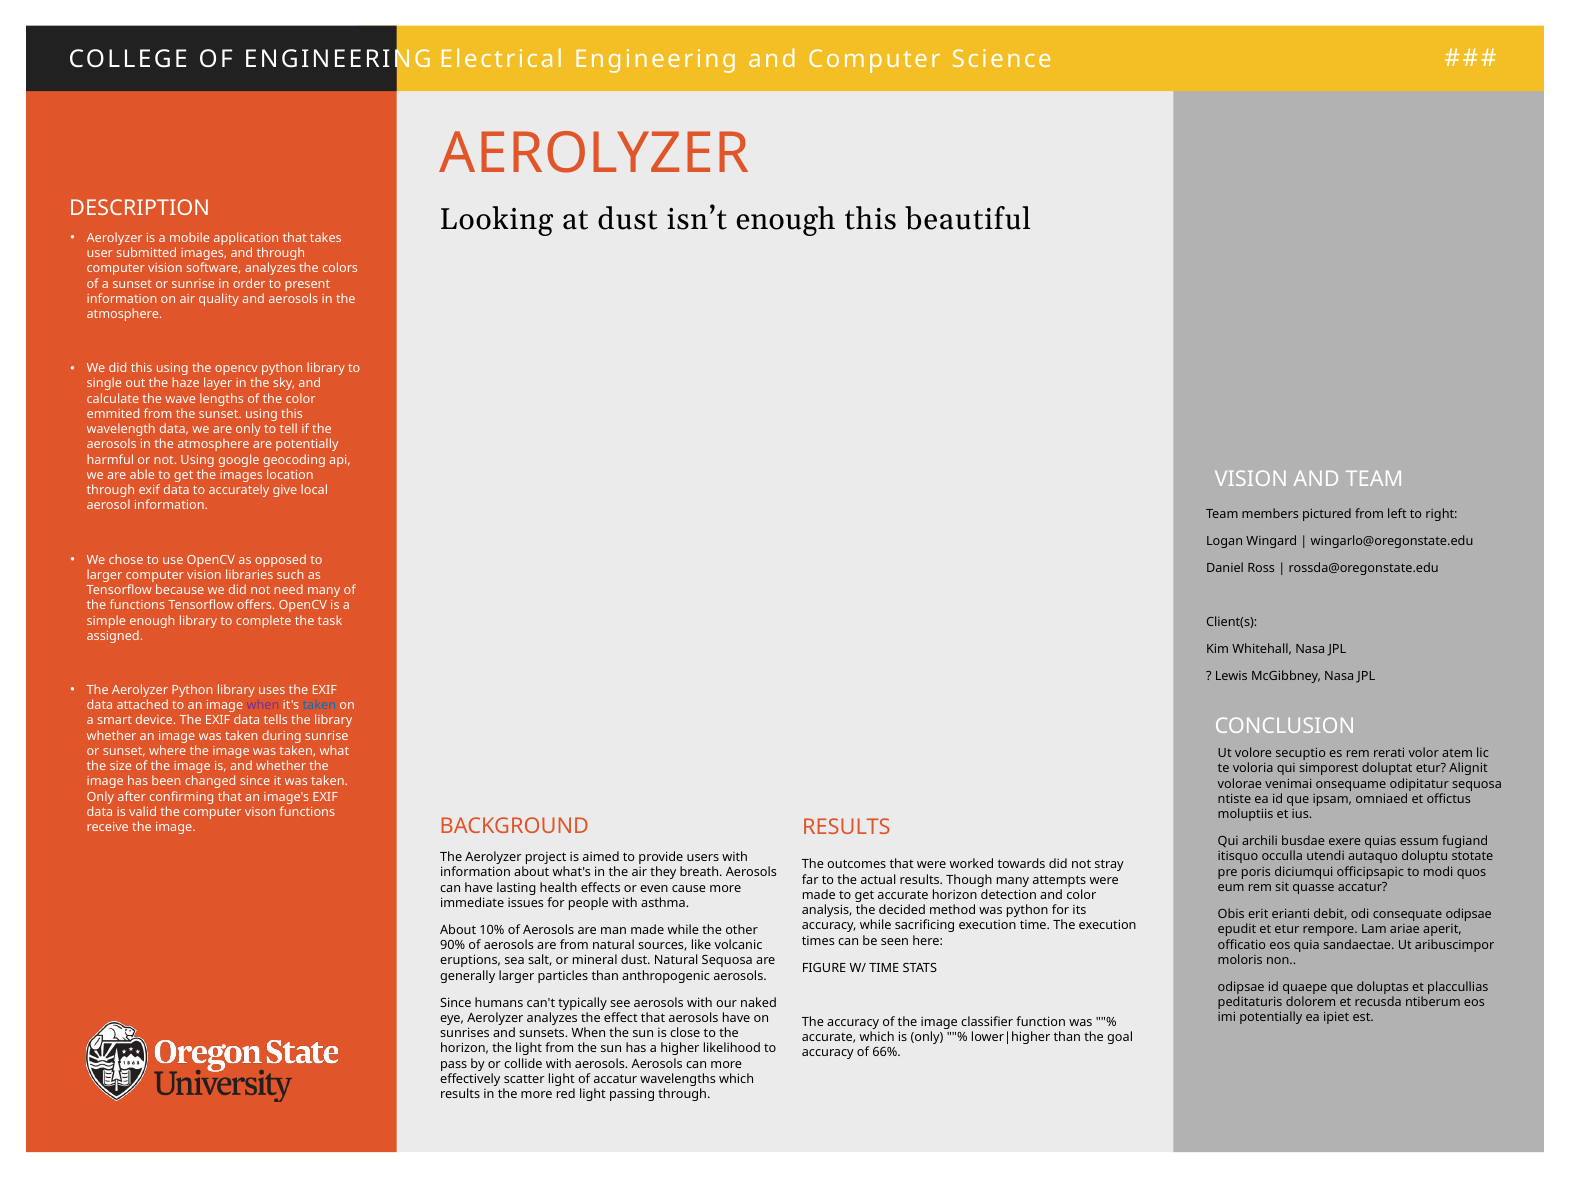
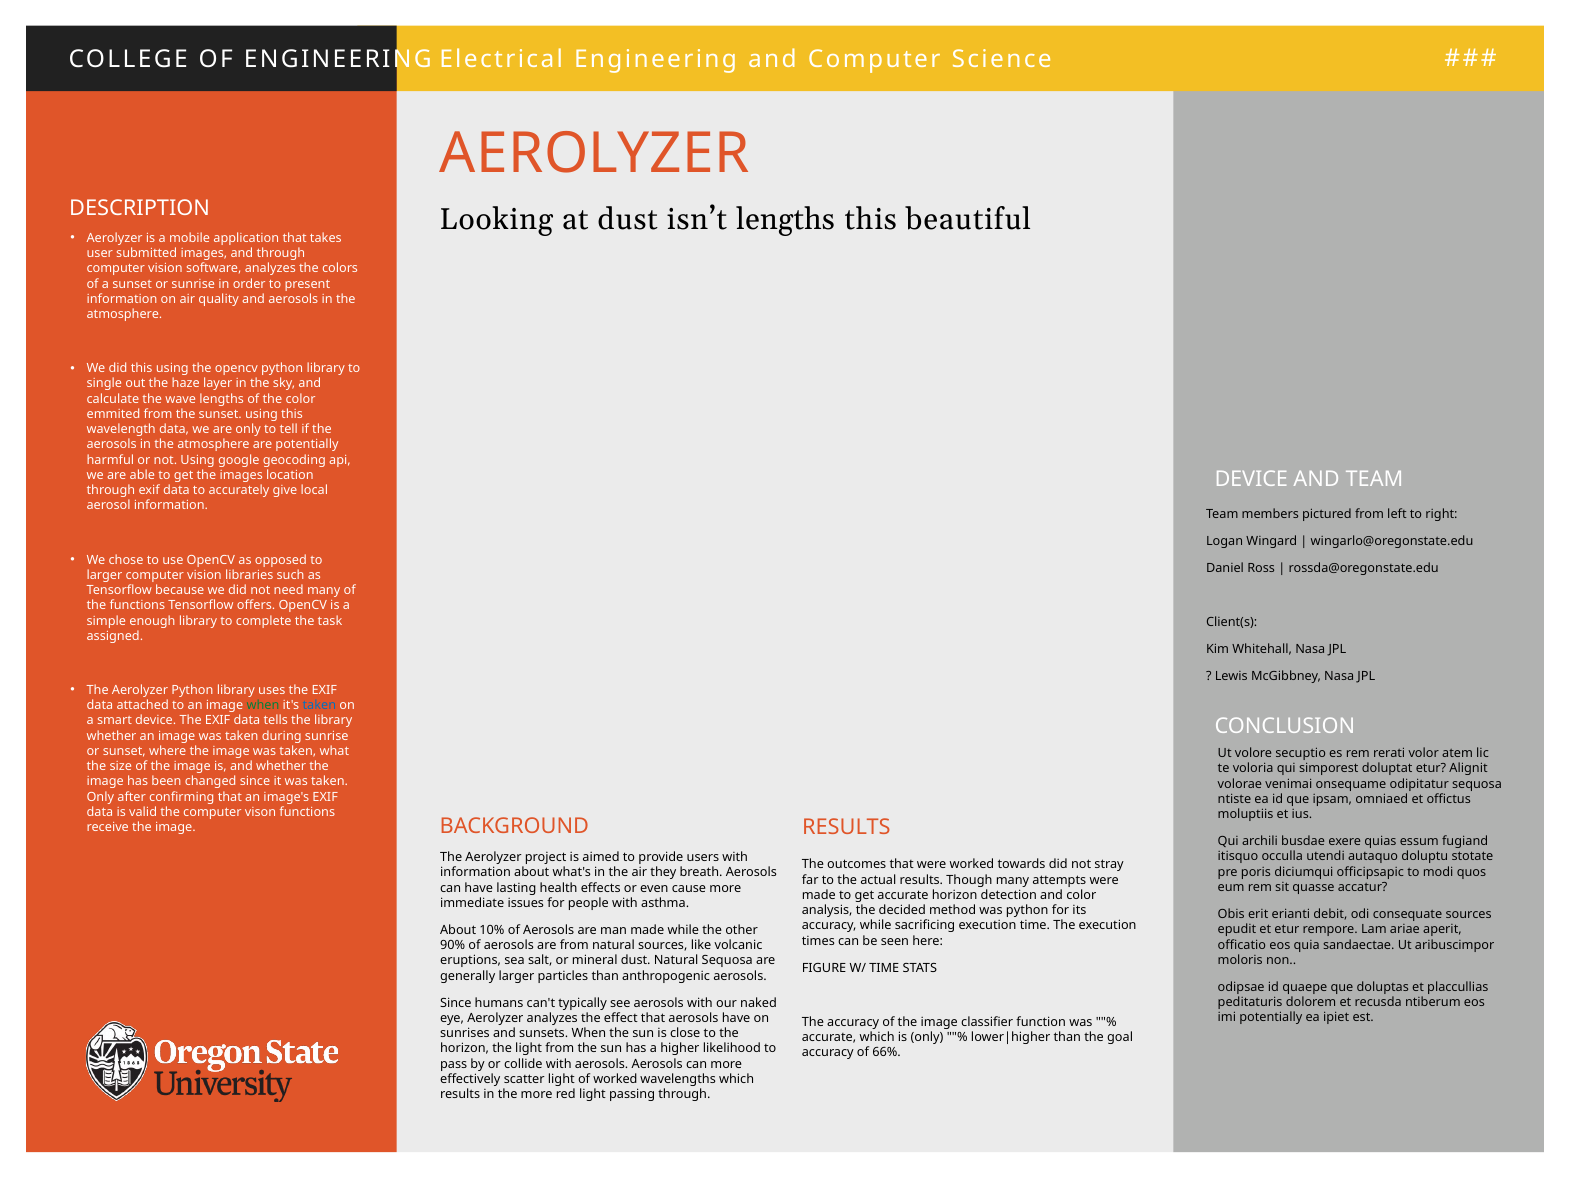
isn’t enough: enough -> lengths (786, 220)
VISION: VISION -> DEVICE (1251, 480)
when colour: purple -> green (263, 706)
consequate odipsae: odipsae -> sources (1469, 915)
of accatur: accatur -> worked (615, 1080)
